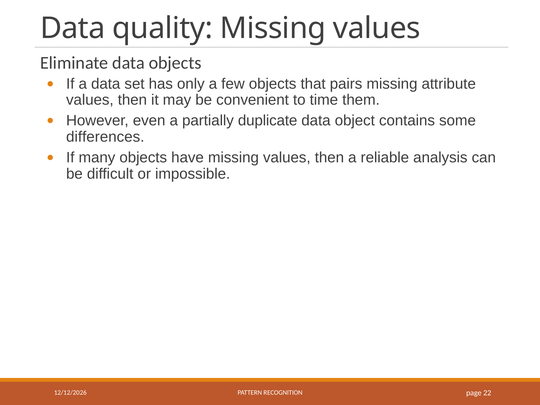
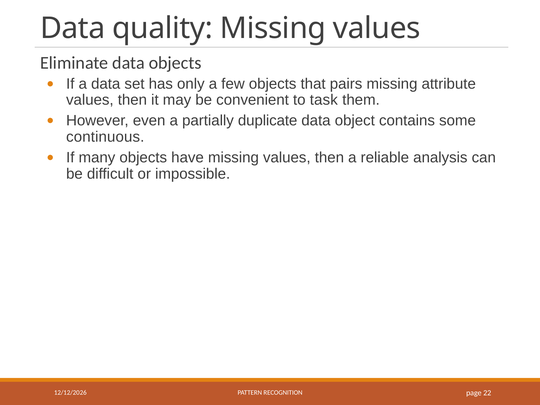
time: time -> task (324, 100)
differences: differences -> continuous (105, 137)
